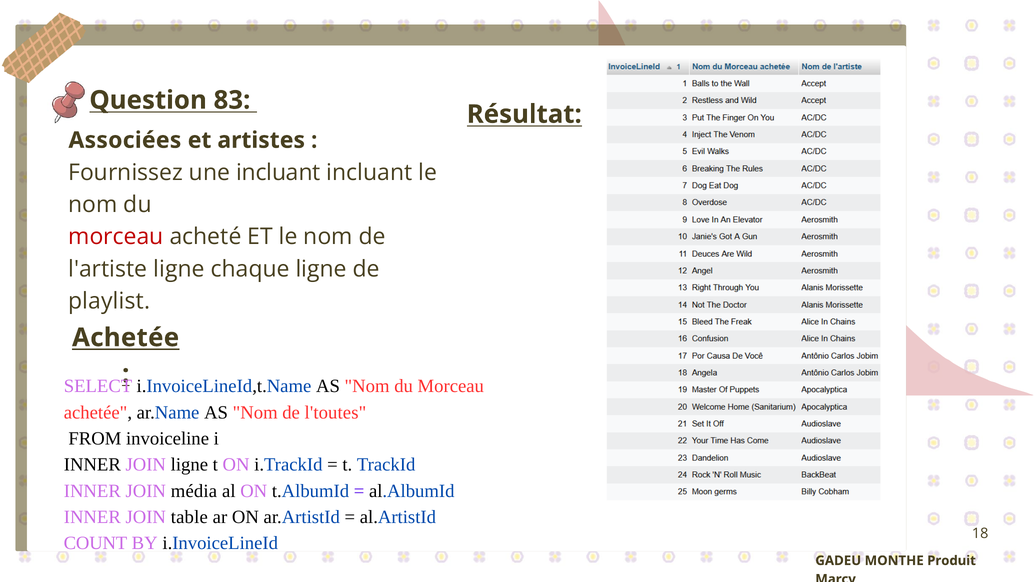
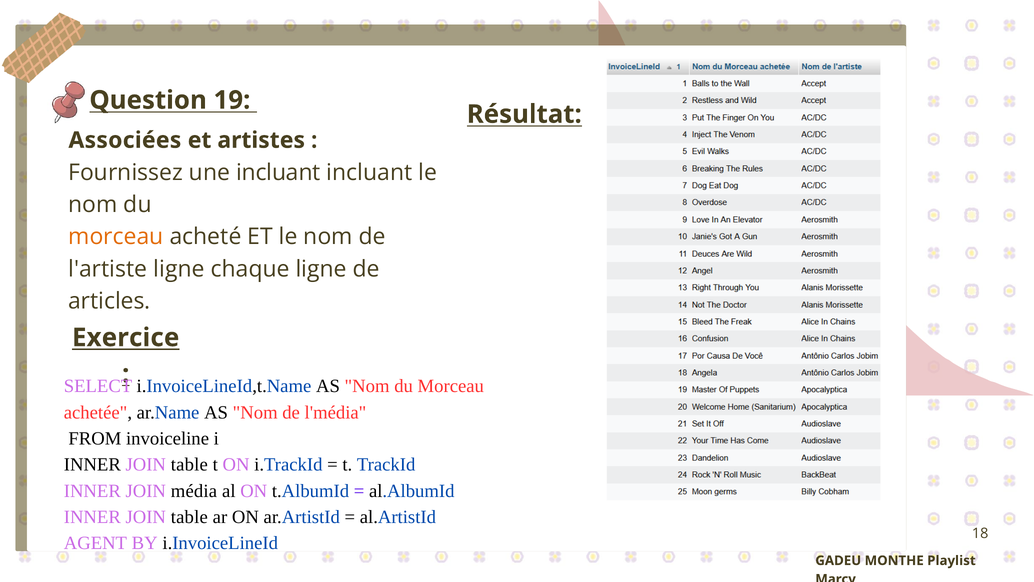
83: 83 -> 19 (232, 100)
morceau colour: red -> orange (116, 237)
playlist: playlist -> articles (109, 301)
Achetée: Achetée -> Exercice (126, 337)
l'toutes: l'toutes -> l'média (335, 412)
ligne: ligne -> table (189, 464)
COUNT: COUNT -> AGENT (95, 543)
Produit: Produit -> Playlist (951, 560)
